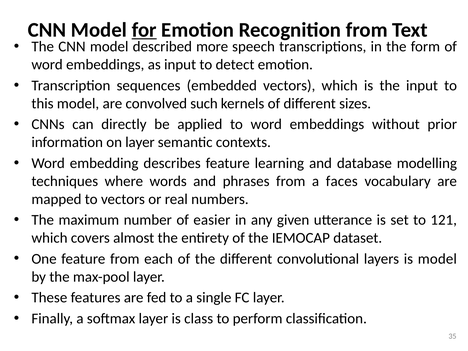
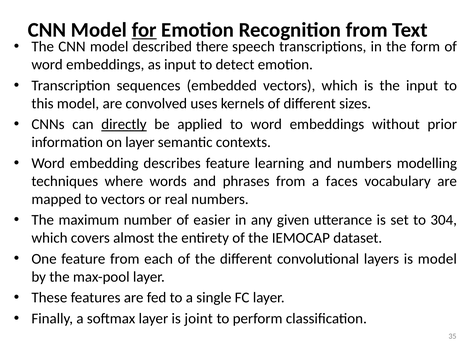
more: more -> there (212, 47)
such: such -> uses (204, 103)
directly underline: none -> present (124, 124)
and database: database -> numbers (364, 163)
121: 121 -> 304 (444, 220)
class: class -> joint (199, 319)
